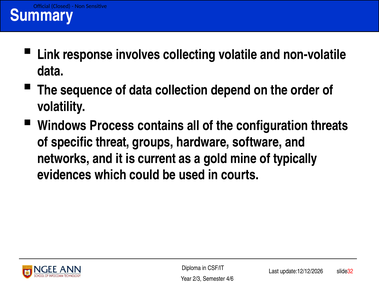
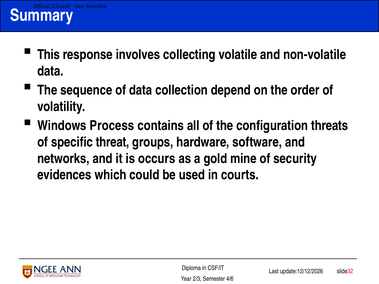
Link: Link -> This (49, 55)
current: current -> occurs (157, 159)
typically: typically -> security (295, 159)
